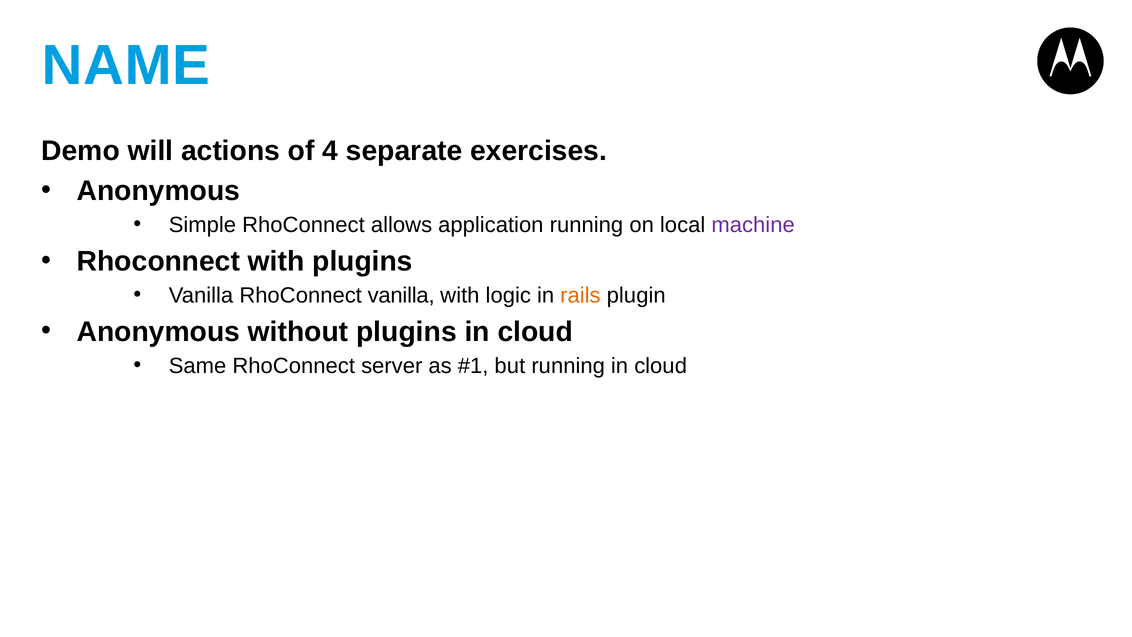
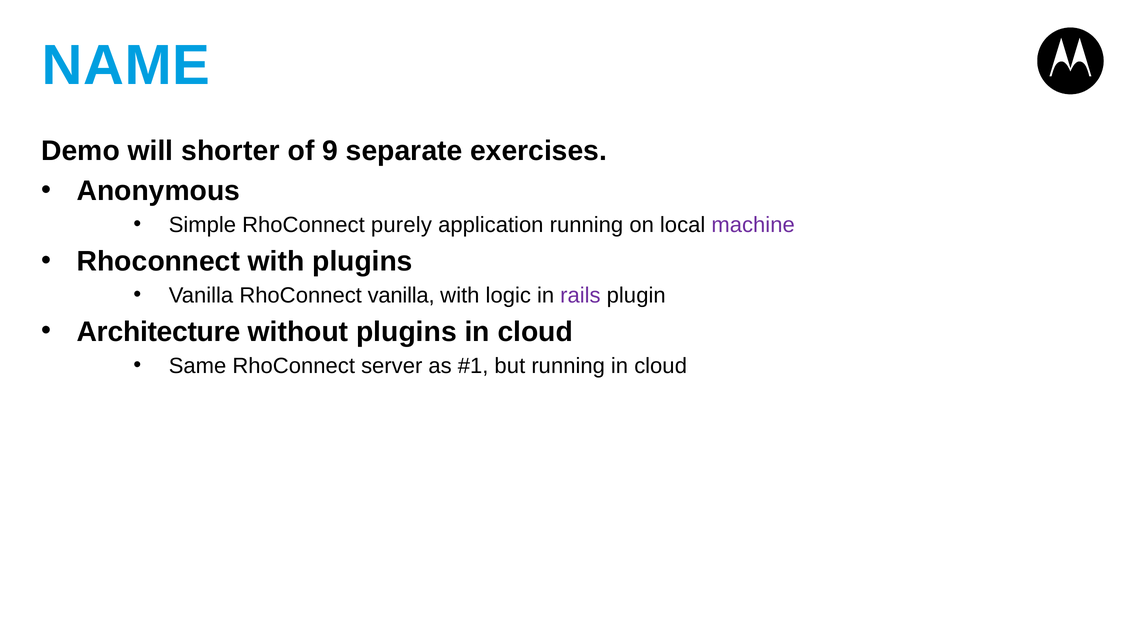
actions: actions -> shorter (230, 151)
4: 4 -> 9 (330, 151)
allows: allows -> purely (401, 225)
rails colour: orange -> purple (580, 295)
Anonymous: Anonymous -> Architecture (159, 332)
